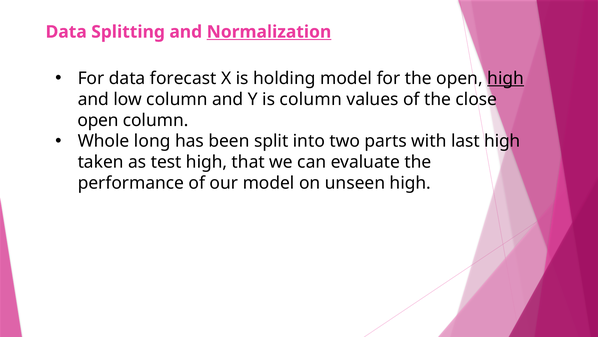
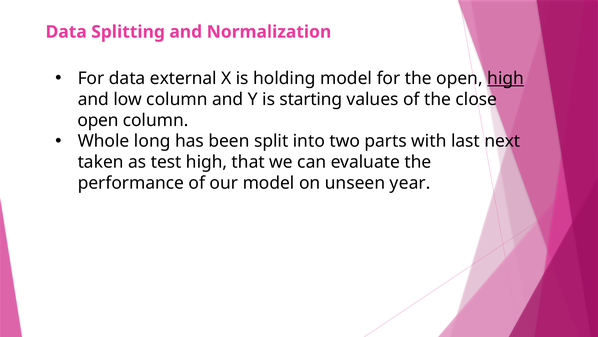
Normalization underline: present -> none (269, 32)
forecast: forecast -> external (183, 78)
is column: column -> starting (311, 99)
last high: high -> next (502, 141)
unseen high: high -> year (410, 183)
